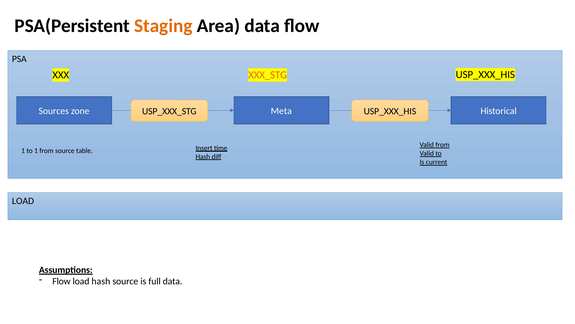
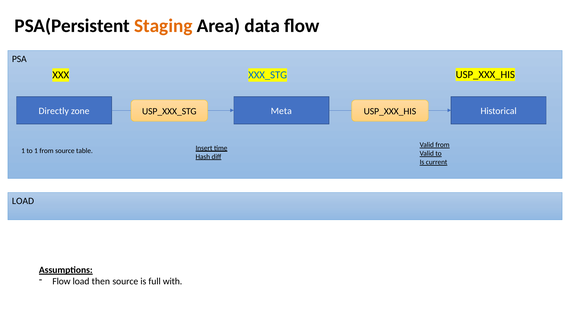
XXX_STG colour: orange -> blue (268, 75)
Sources: Sources -> Directly (54, 111)
load hash: hash -> then (101, 281)
full data: data -> with (173, 281)
